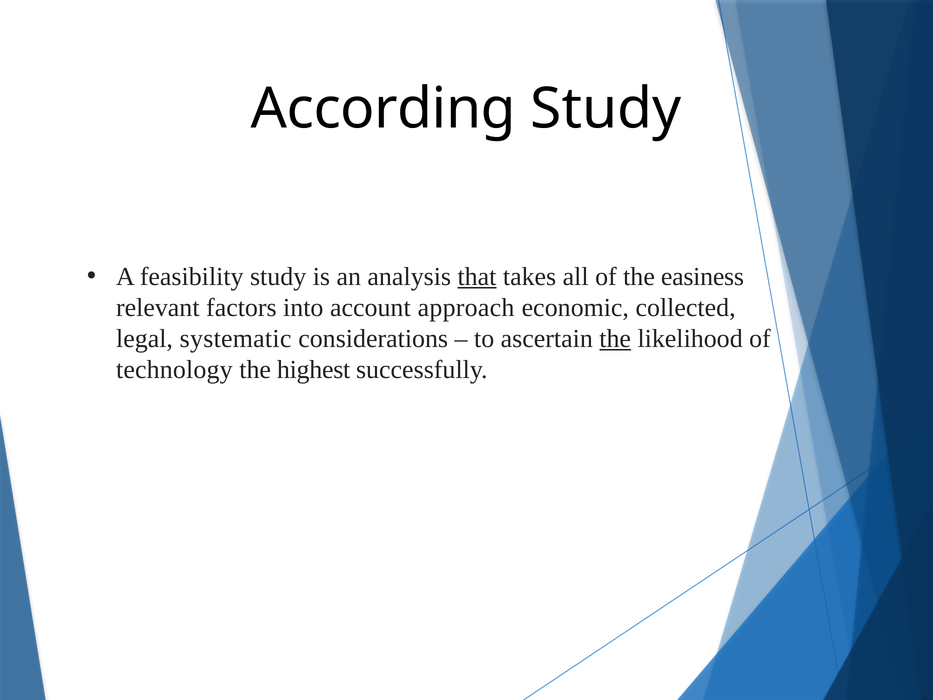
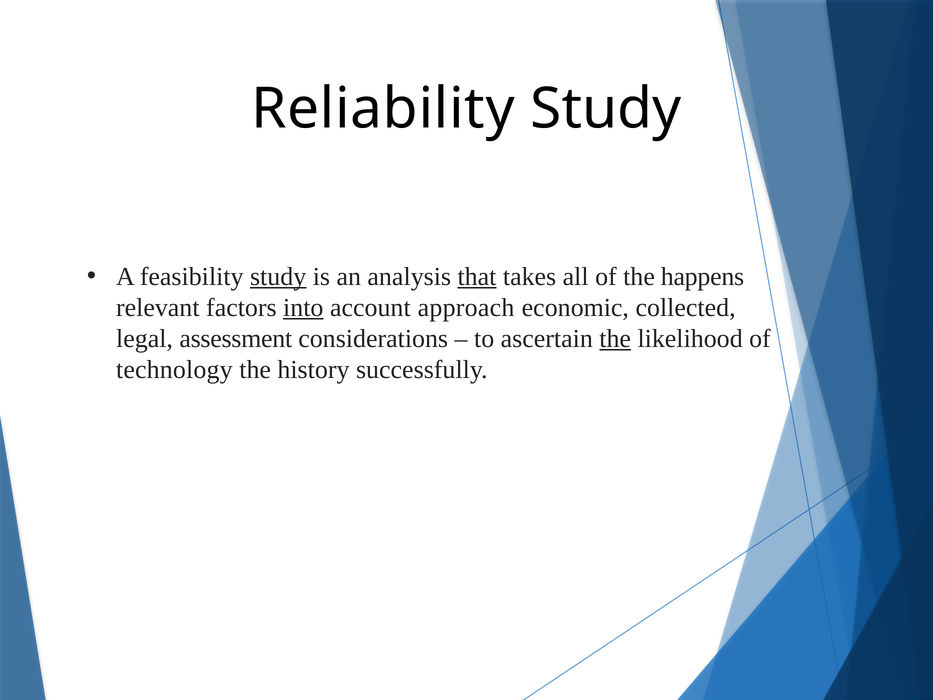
According: According -> Reliability (383, 109)
study underline: none -> present (278, 276)
easiness: easiness -> happens (702, 276)
into underline: none -> present (303, 308)
systematic: systematic -> assessment (236, 339)
highest: highest -> history (313, 370)
